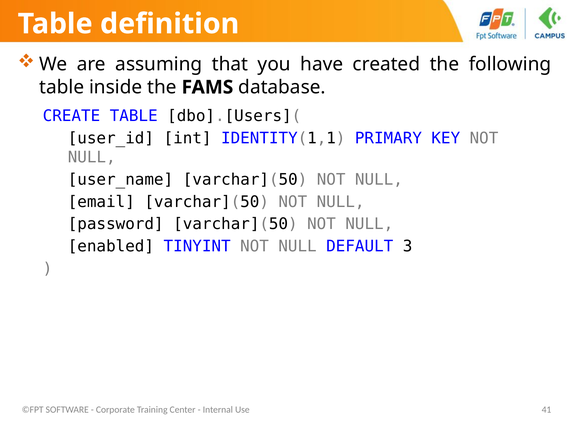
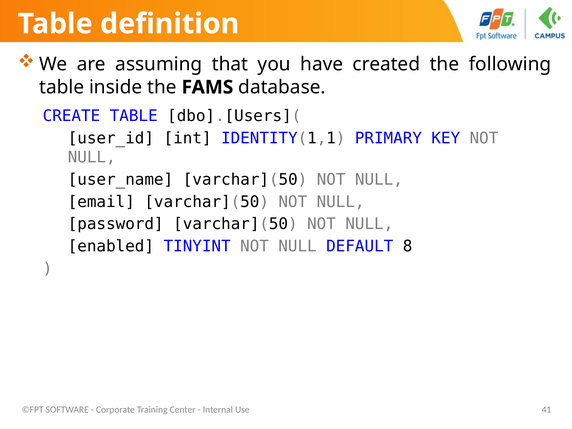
3: 3 -> 8 (408, 246)
